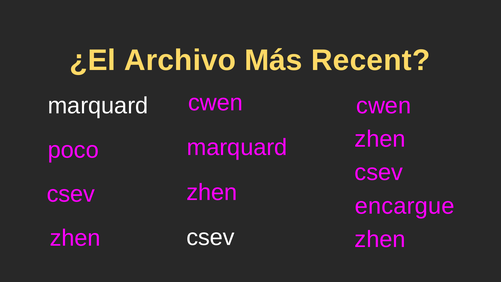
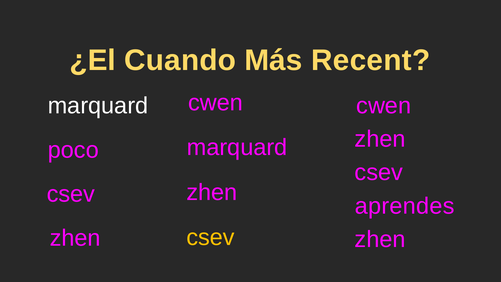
Archivo: Archivo -> Cuando (180, 60)
encargue: encargue -> aprendes (405, 206)
csev colour: white -> yellow (211, 237)
